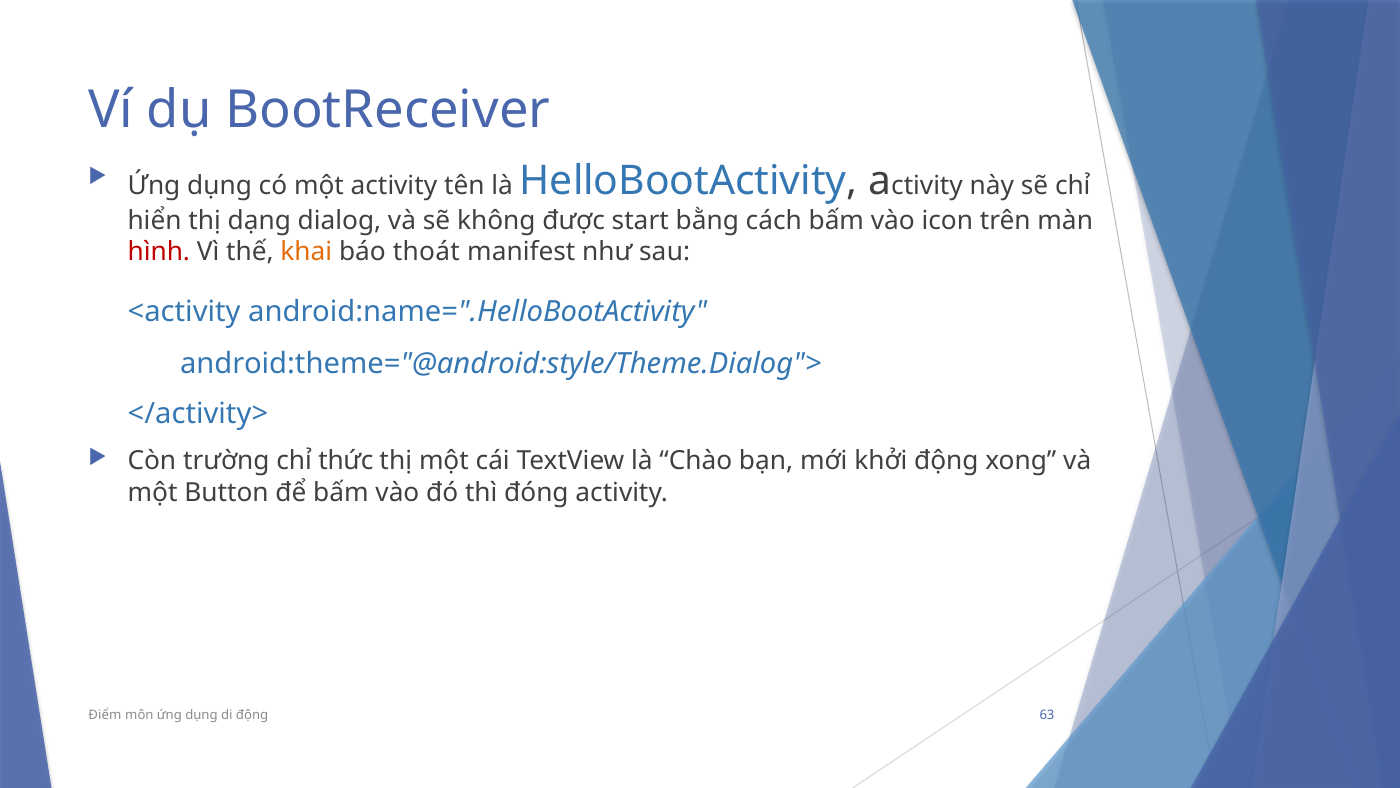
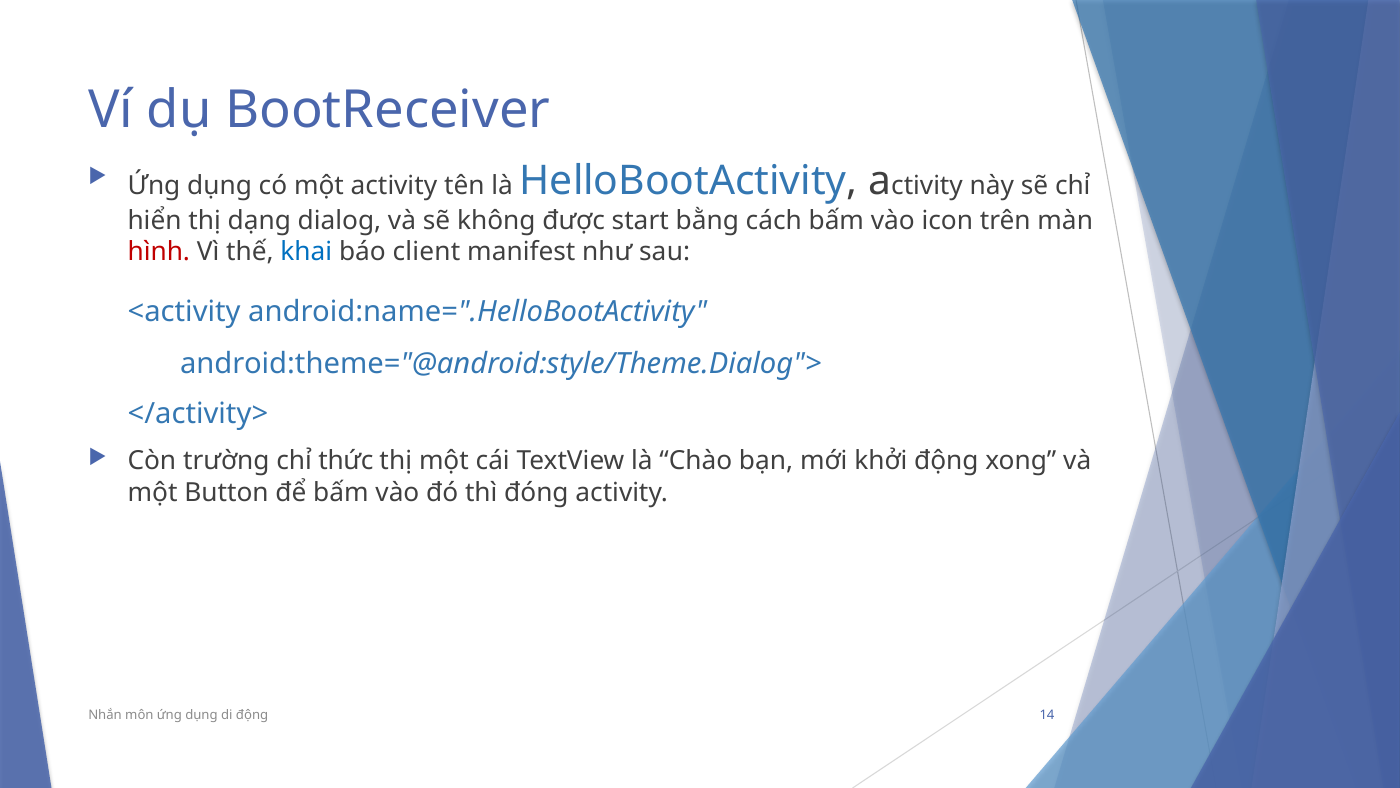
khai colour: orange -> blue (306, 252)
thoát: thoát -> client (426, 252)
Điểm: Điểm -> Nhắn (105, 715)
63: 63 -> 14 (1047, 715)
